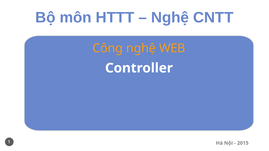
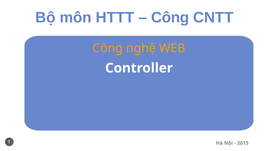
Nghệ: Nghệ -> Công (170, 18)
